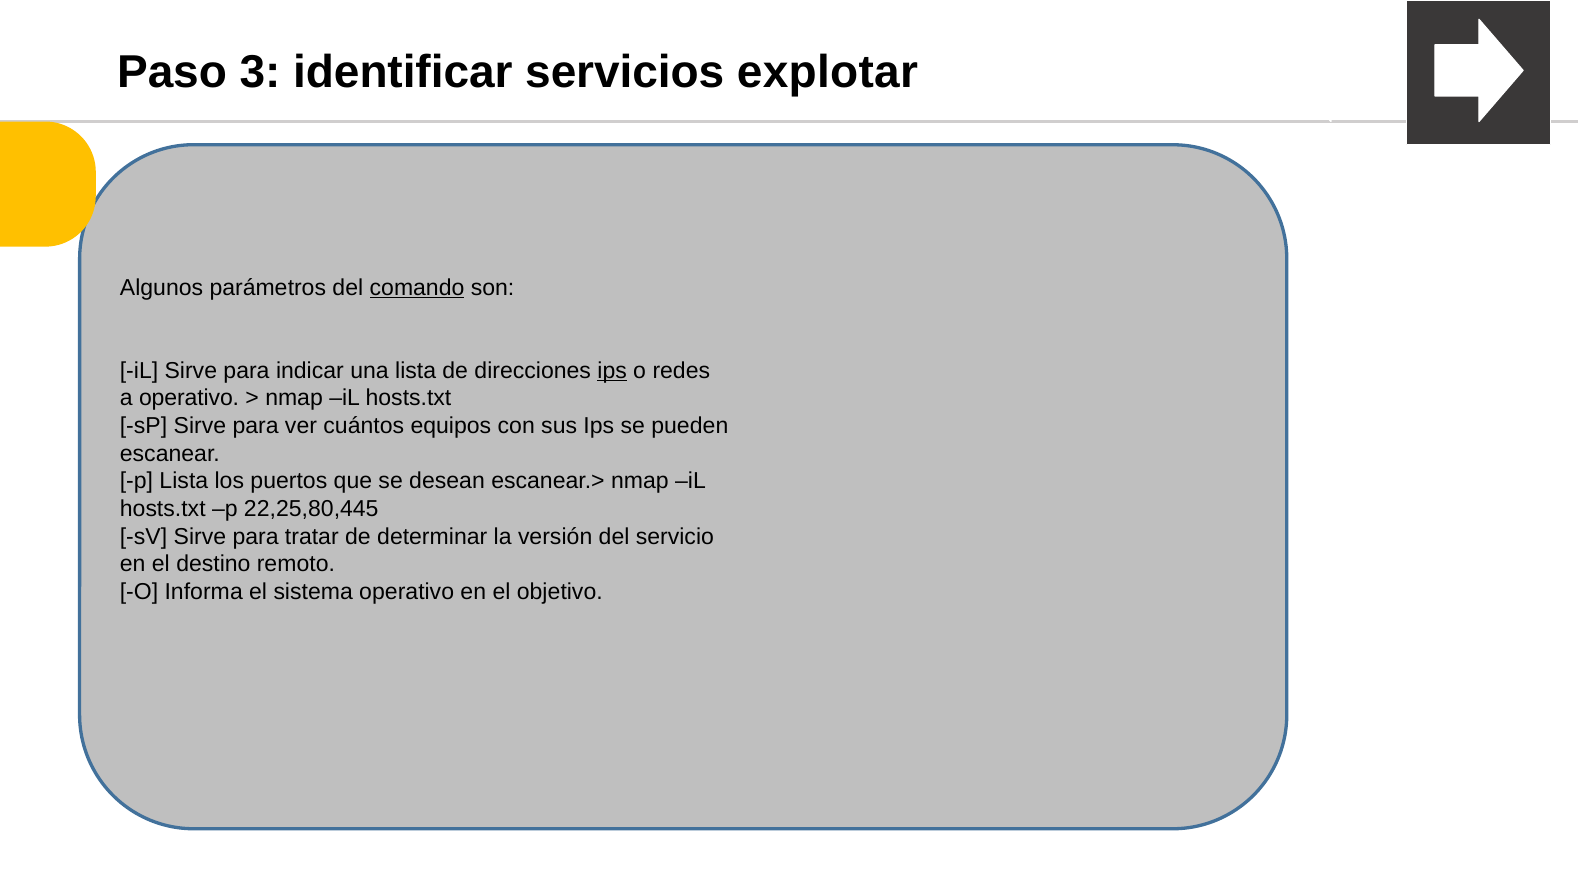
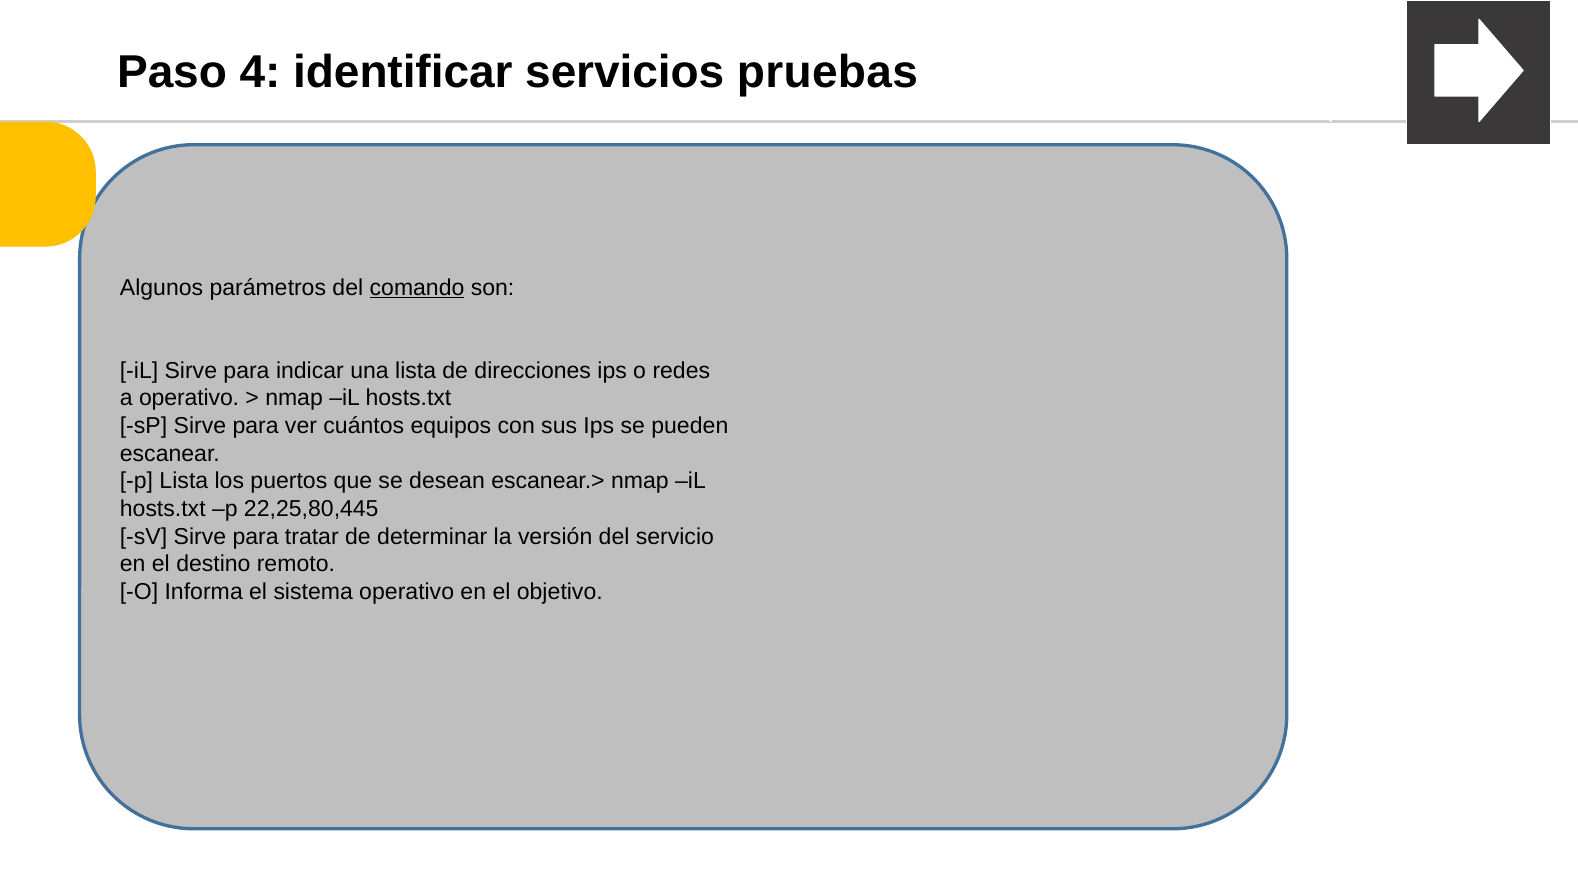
3: 3 -> 4 (260, 72)
explotar: explotar -> pruebas (827, 72)
ips underline: present -> none (612, 370)
